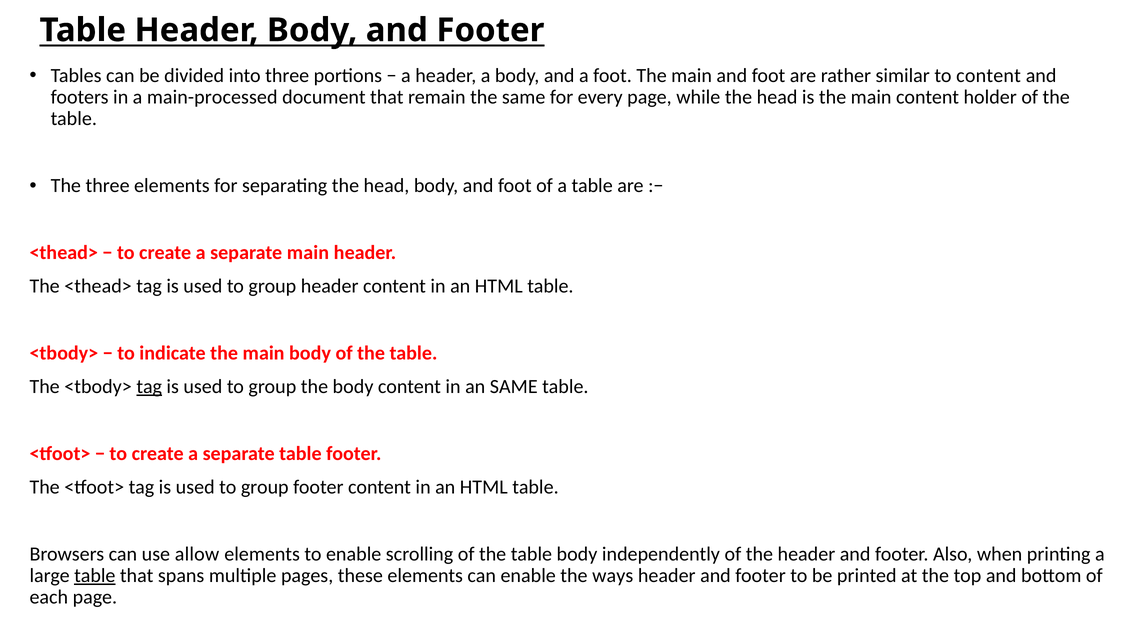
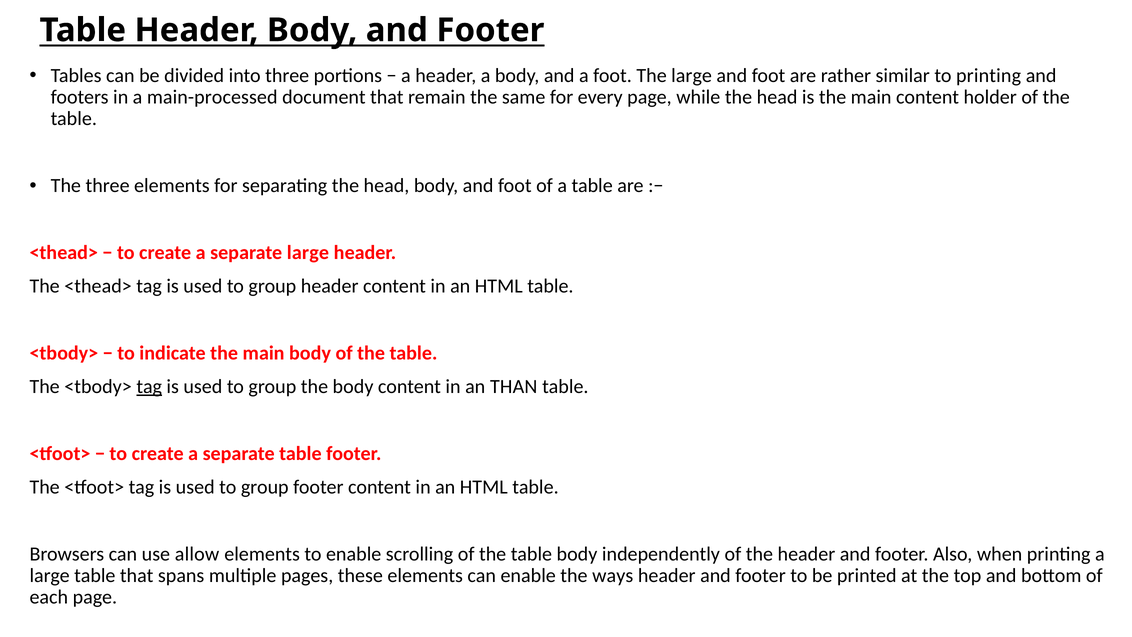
foot The main: main -> large (692, 75)
to content: content -> printing (989, 75)
separate main: main -> large (308, 253)
an SAME: SAME -> THAN (514, 386)
table underline: present -> none (95, 575)
